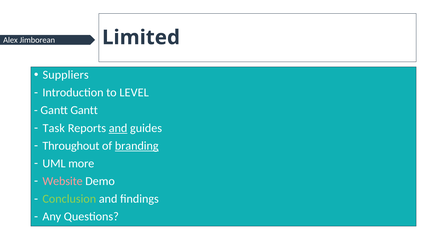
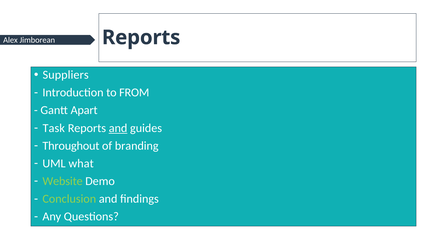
Limited: Limited -> Reports (141, 38)
LEVEL: LEVEL -> FROM (134, 93)
Gantt Gantt: Gantt -> Apart (84, 111)
branding underline: present -> none (137, 146)
more: more -> what (81, 164)
Website colour: pink -> light green (63, 181)
